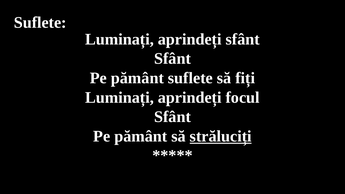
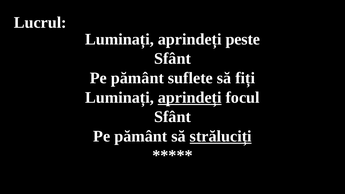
Suflete: Suflete -> Lucrul (40, 23)
aprindeți sfânt: sfânt -> peste (243, 39)
aprindeți underline: none -> present (190, 97)
